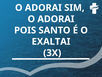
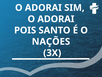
EXALTAI: EXALTAI -> NAÇÕES (51, 41)
